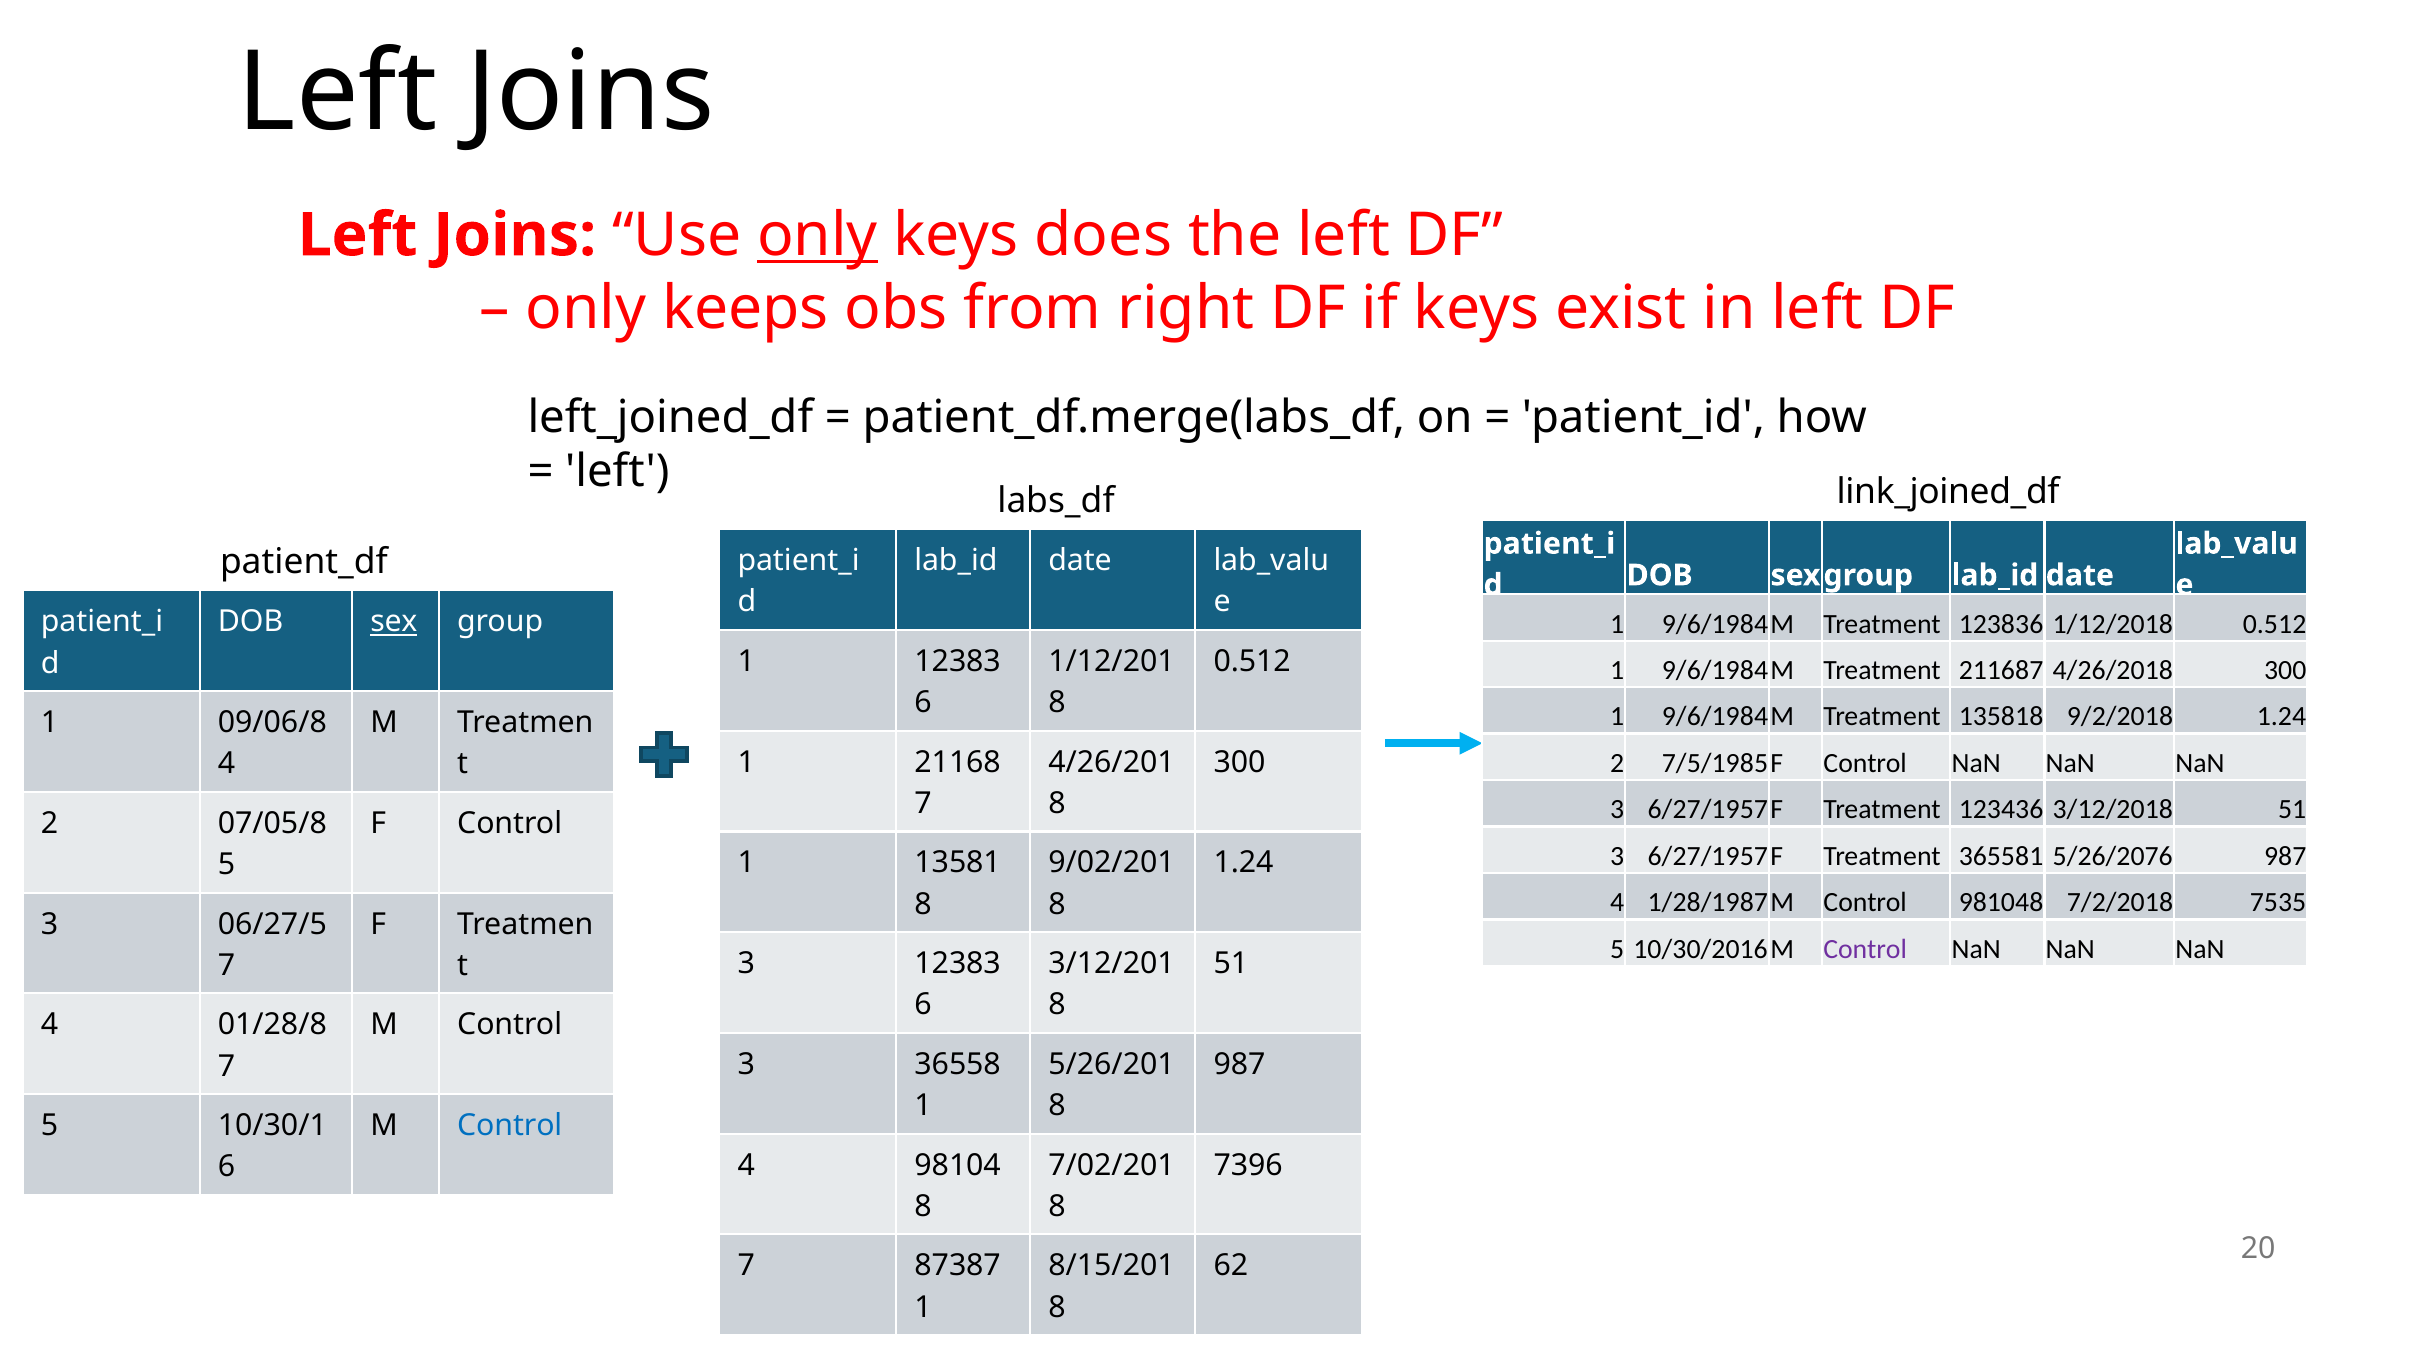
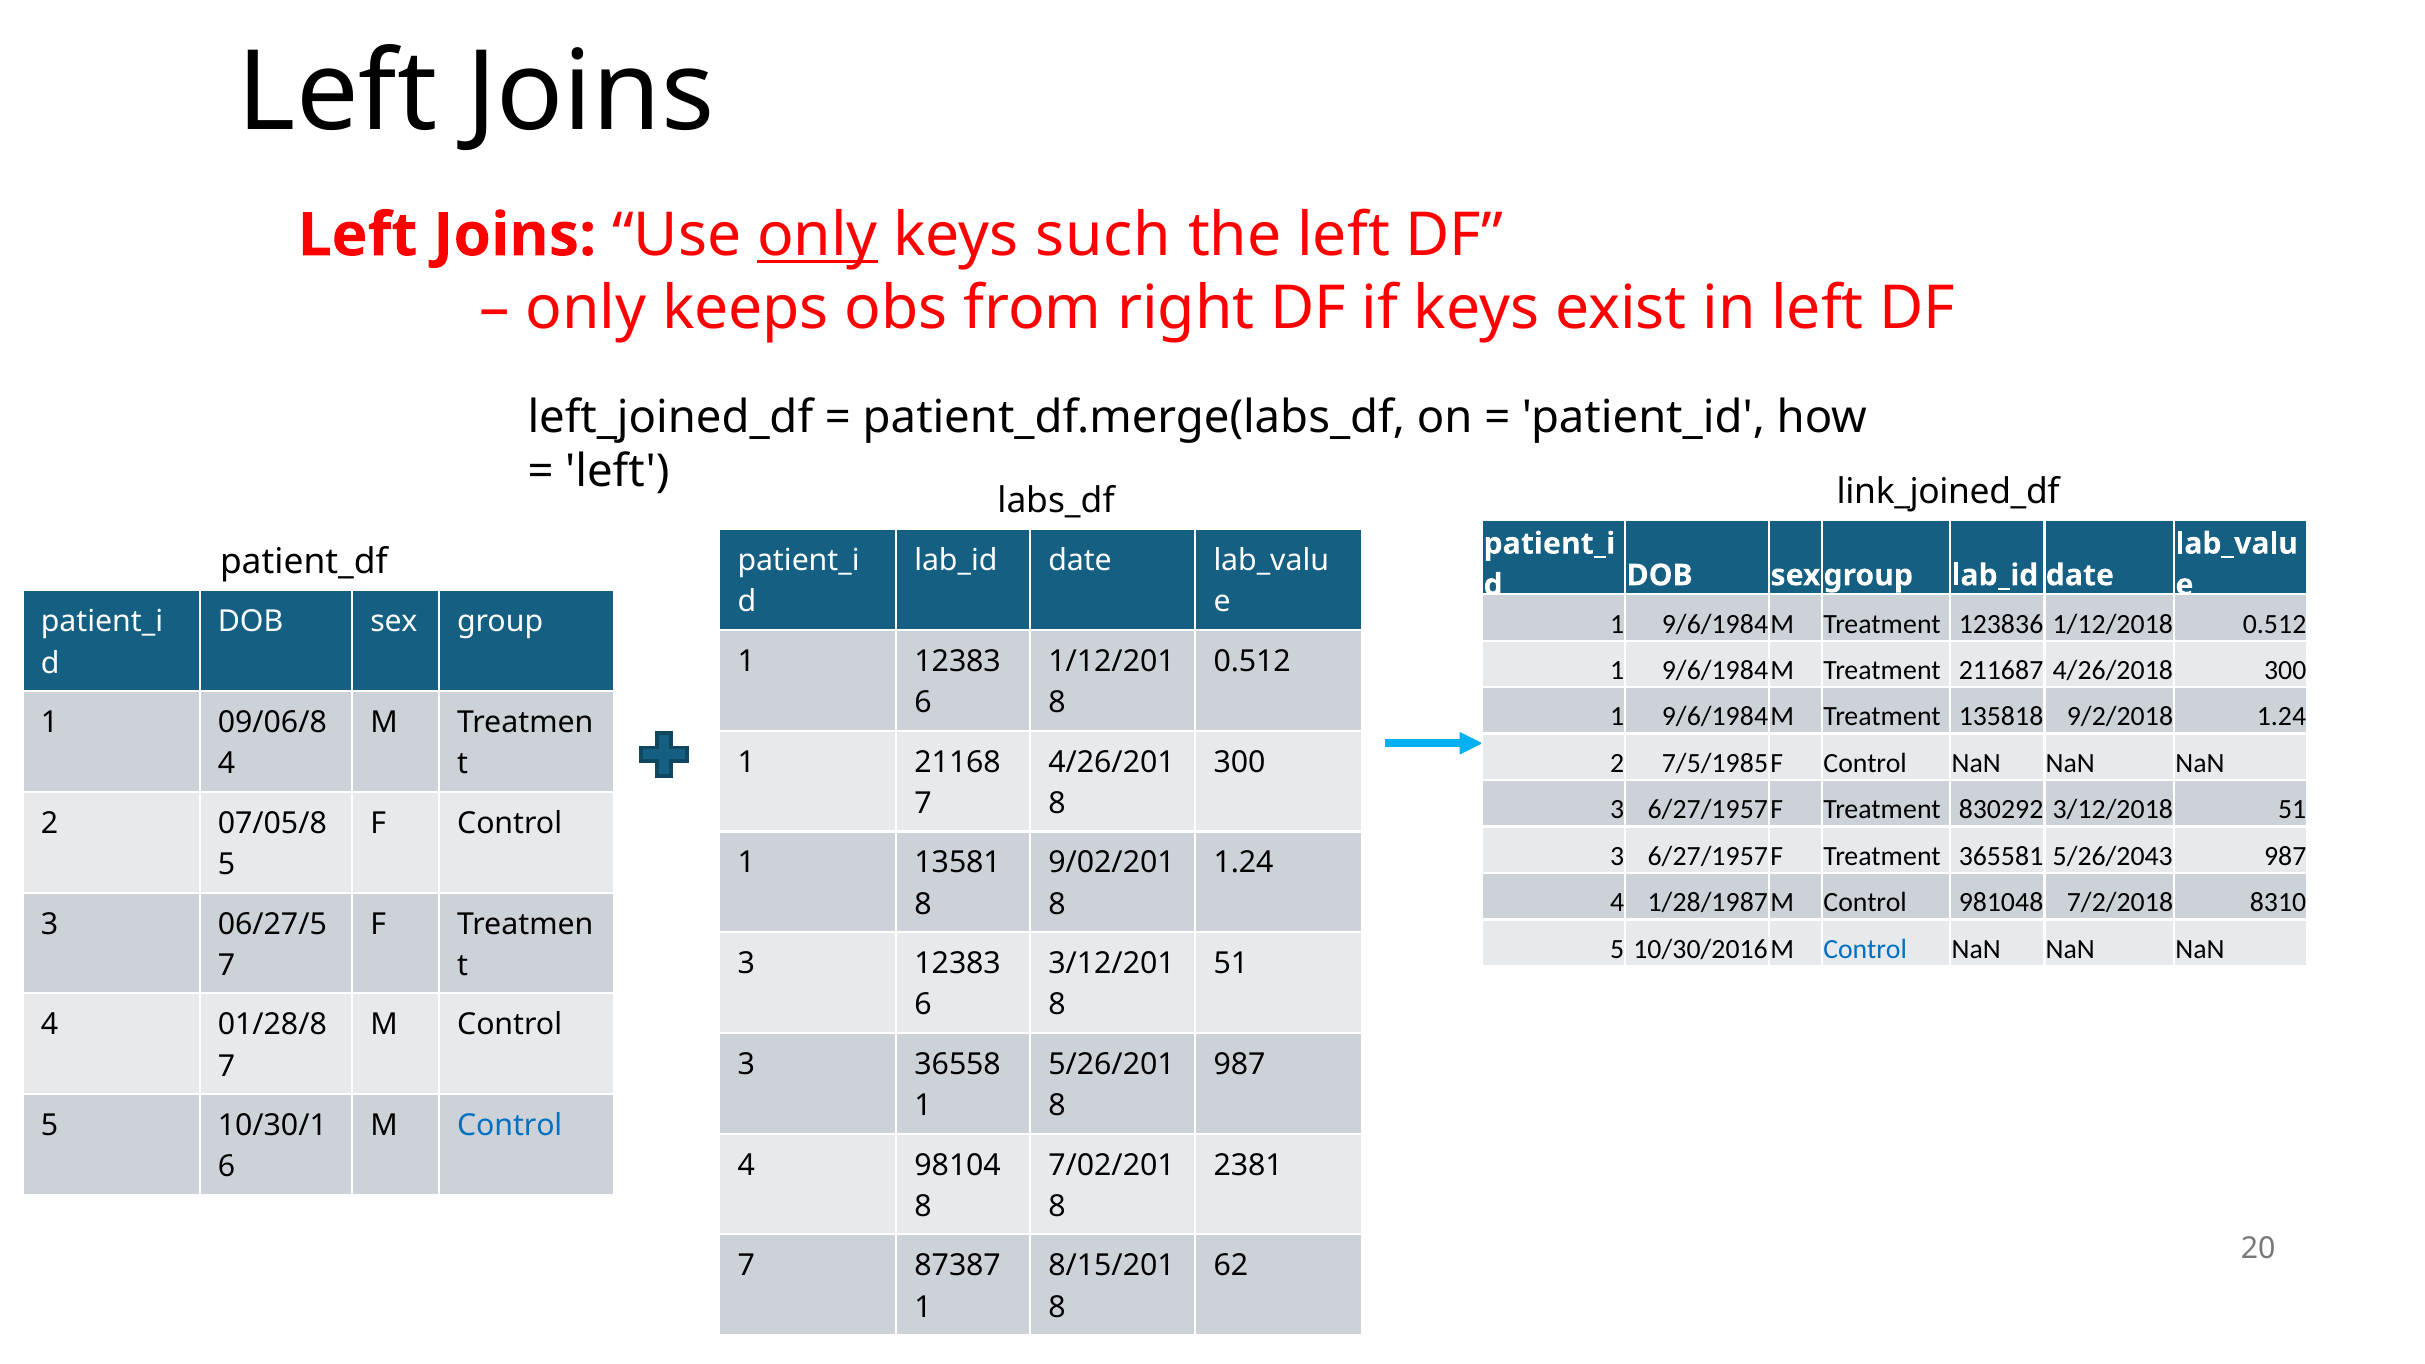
does: does -> such (1103, 235)
sex underline: present -> none (394, 622)
123436: 123436 -> 830292 (2001, 810)
5/26/2076: 5/26/2076 -> 5/26/2043 (2113, 856)
7535: 7535 -> 8310 (2278, 903)
Control colour: purple -> blue (1865, 949)
7396: 7396 -> 2381 (1248, 1165)
